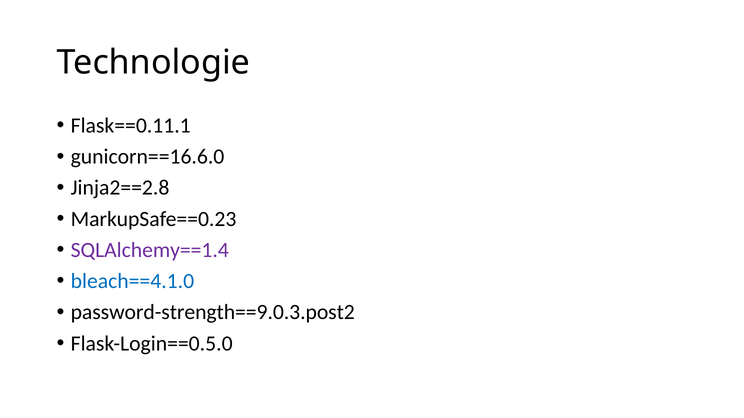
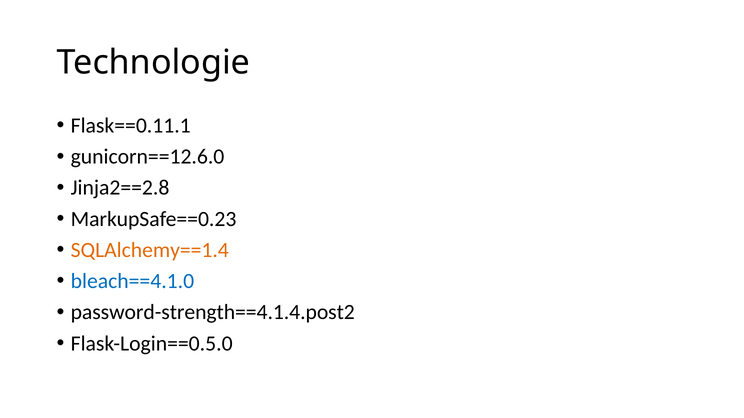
gunicorn==16.6.0: gunicorn==16.6.0 -> gunicorn==12.6.0 (147, 157)
SQLAlchemy==1.4 colour: purple -> orange (150, 250)
password-strength==9.0.3.post2: password-strength==9.0.3.post2 -> password-strength==4.1.4.post2 (213, 313)
